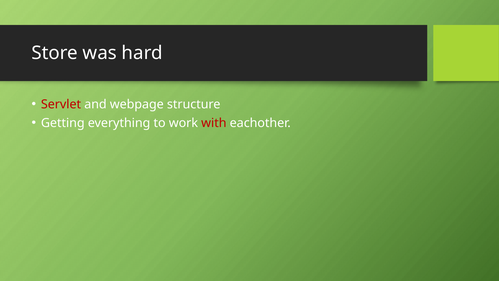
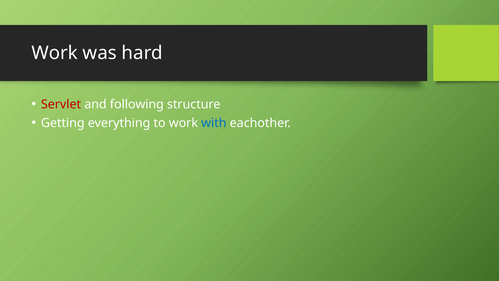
Store: Store -> Work (55, 53)
webpage: webpage -> following (137, 104)
with colour: red -> blue (214, 123)
